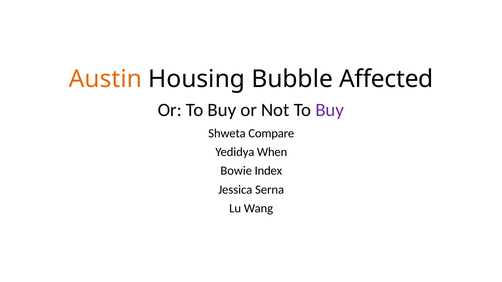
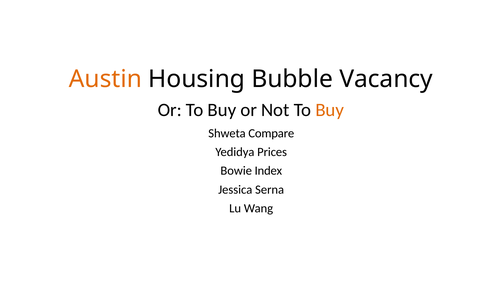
Affected: Affected -> Vacancy (386, 79)
Buy colour: purple -> orange (330, 110)
When: When -> Prices (272, 152)
